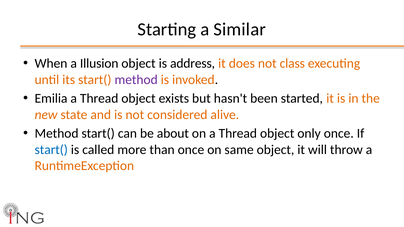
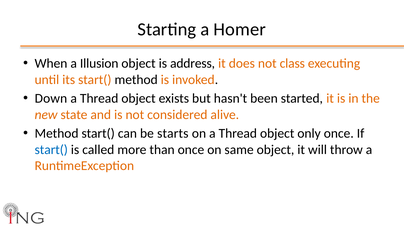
Similar: Similar -> Homer (240, 29)
method colour: purple -> black (136, 80)
Emilia: Emilia -> Down (51, 99)
about: about -> starts (173, 134)
